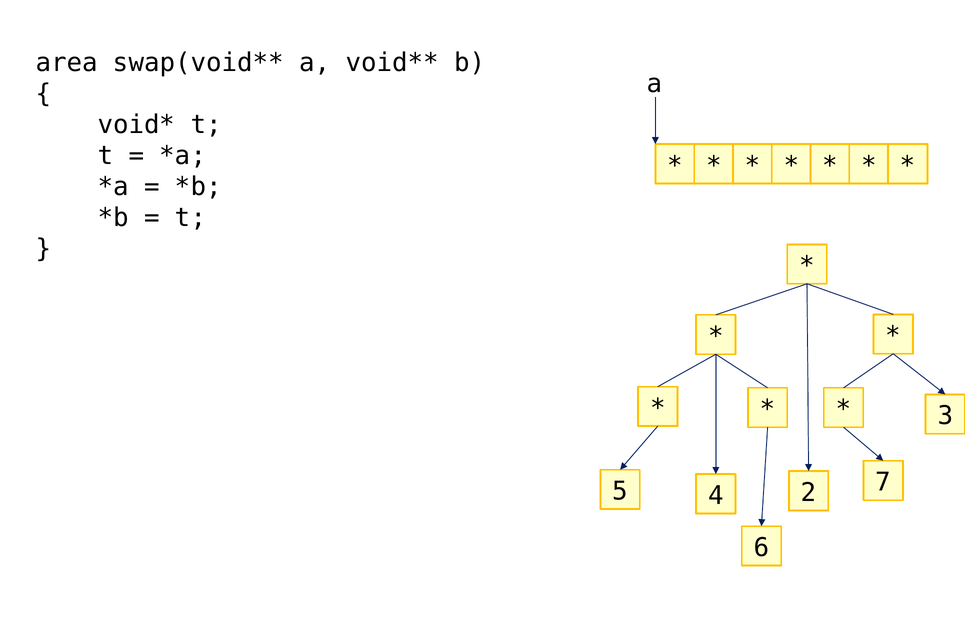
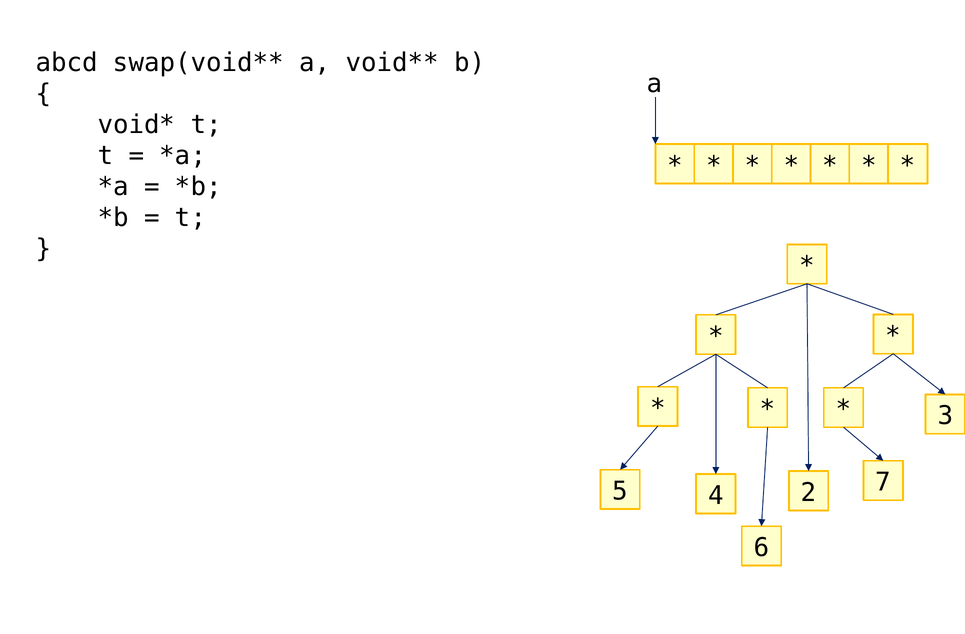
area: area -> abcd (67, 63)
